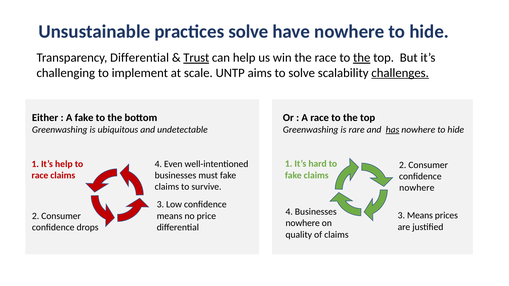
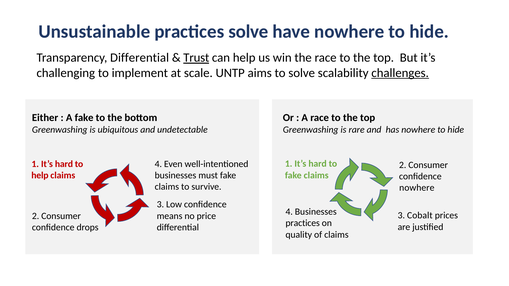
the underline: present -> none (362, 58)
has underline: present -> none (392, 130)
help: help -> hard (64, 164)
race: race -> help (40, 176)
3 Means: Means -> Cobalt (420, 216)
nowhere: nowhere -> practices (303, 223)
